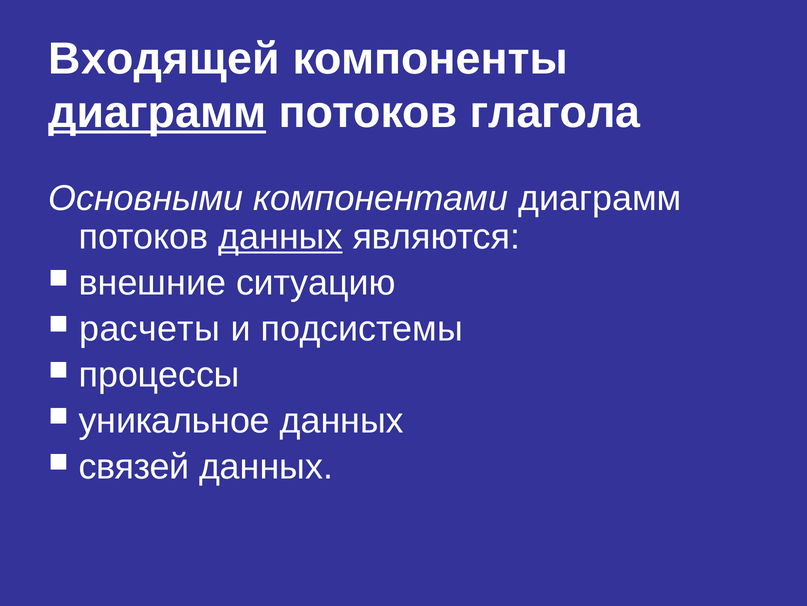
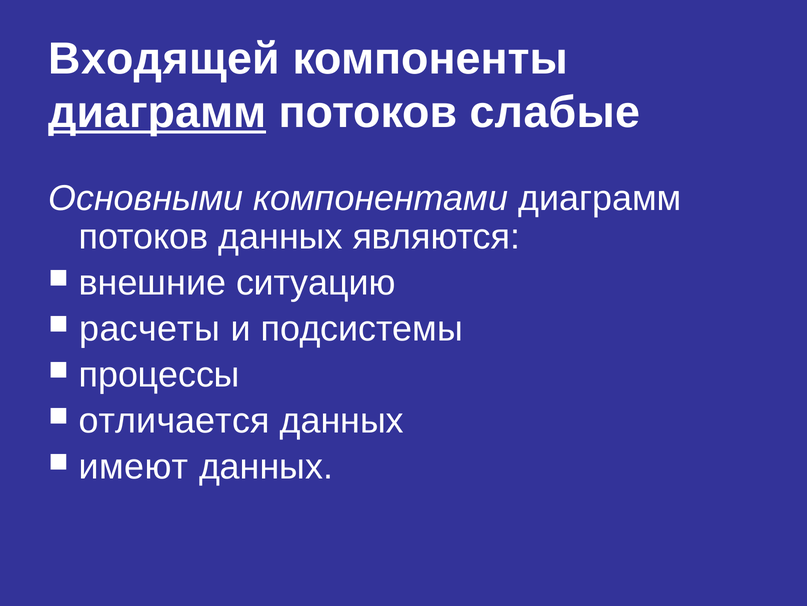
глагола: глагола -> слабые (555, 112)
данных underline: present -> none (280, 237)
уникальное: уникальное -> отличается (174, 421)
связей: связей -> имеют (134, 467)
